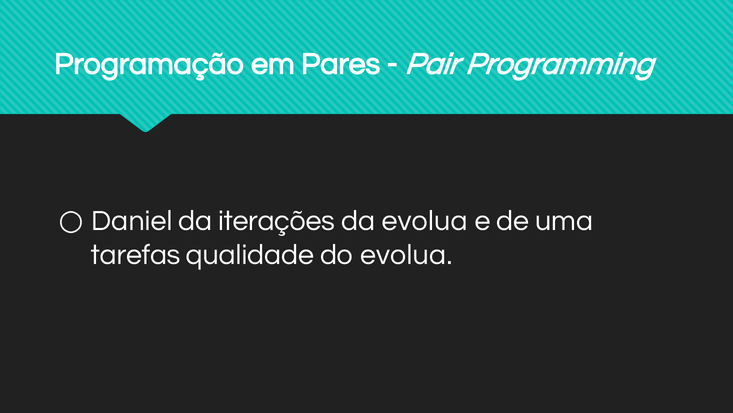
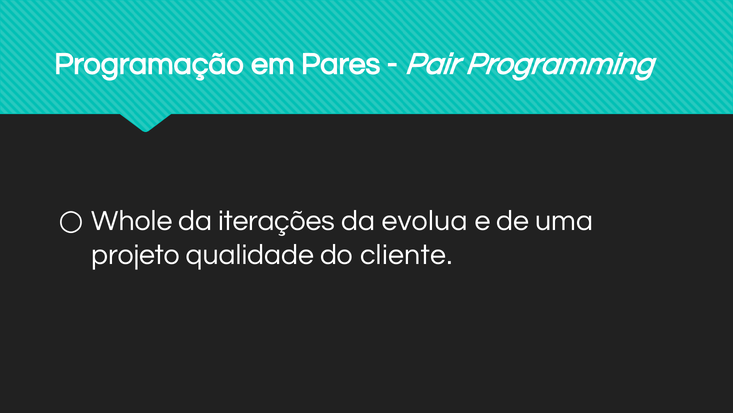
Daniel: Daniel -> Whole (132, 220)
tarefas: tarefas -> projeto (136, 255)
do evolua: evolua -> cliente (406, 255)
